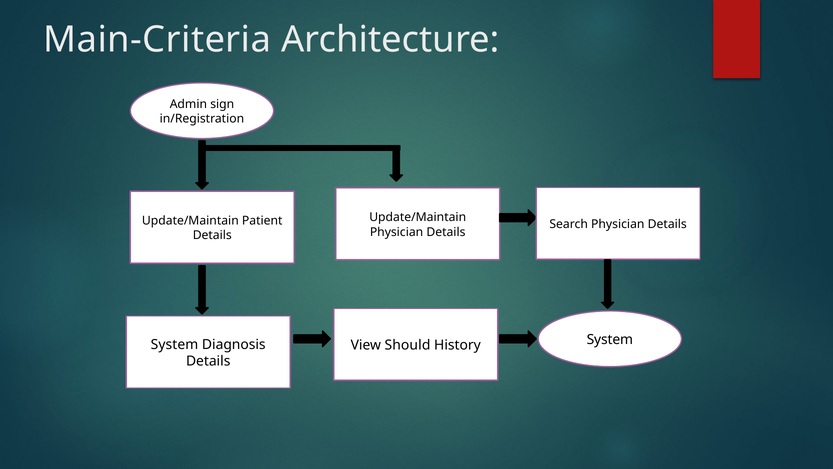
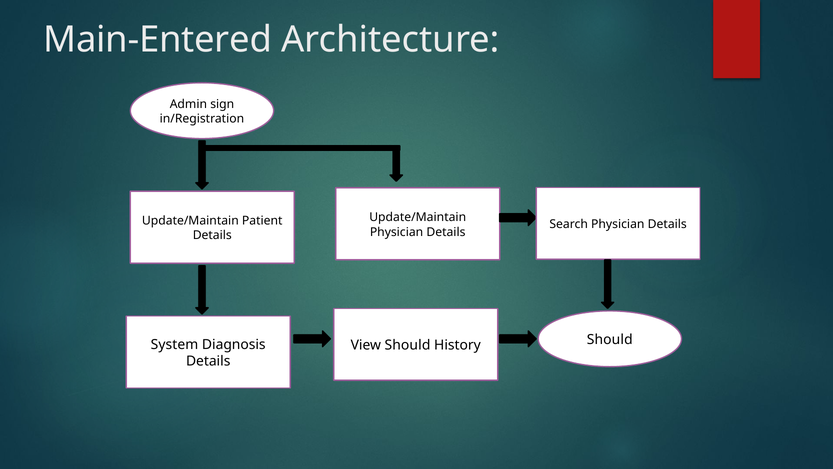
Main-Criteria: Main-Criteria -> Main-Entered (158, 40)
History System: System -> Should (610, 339)
